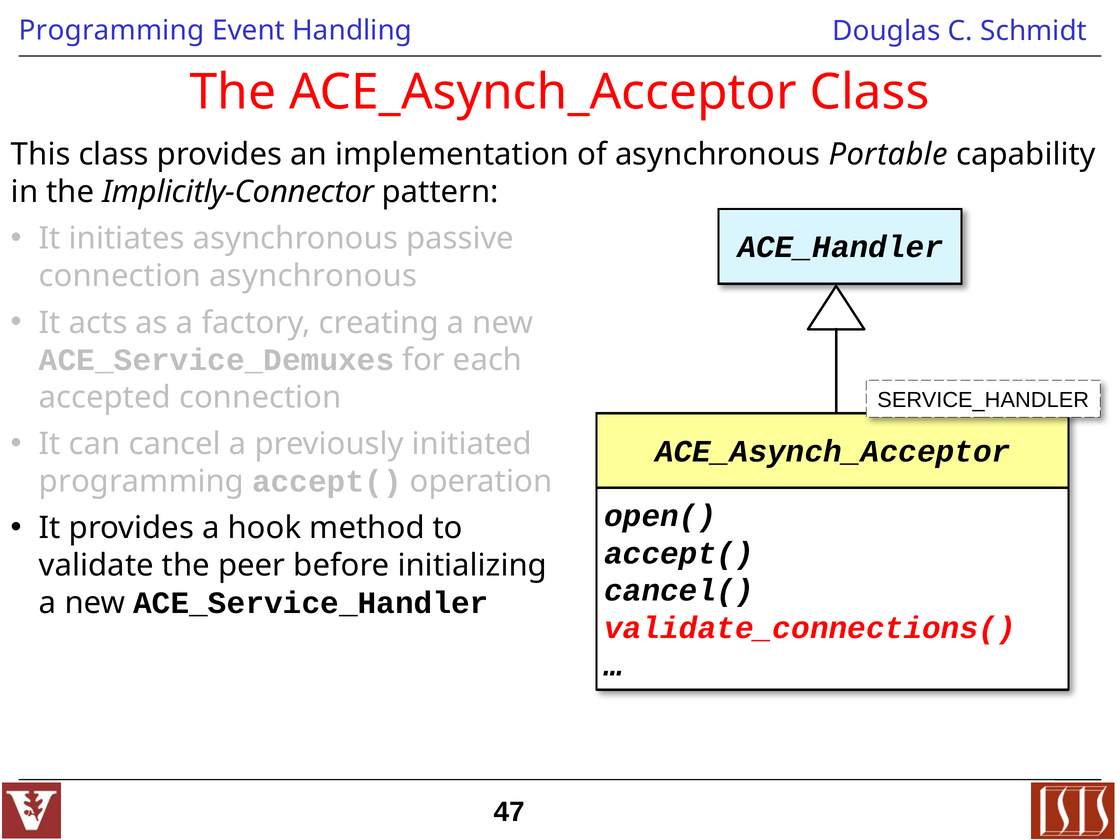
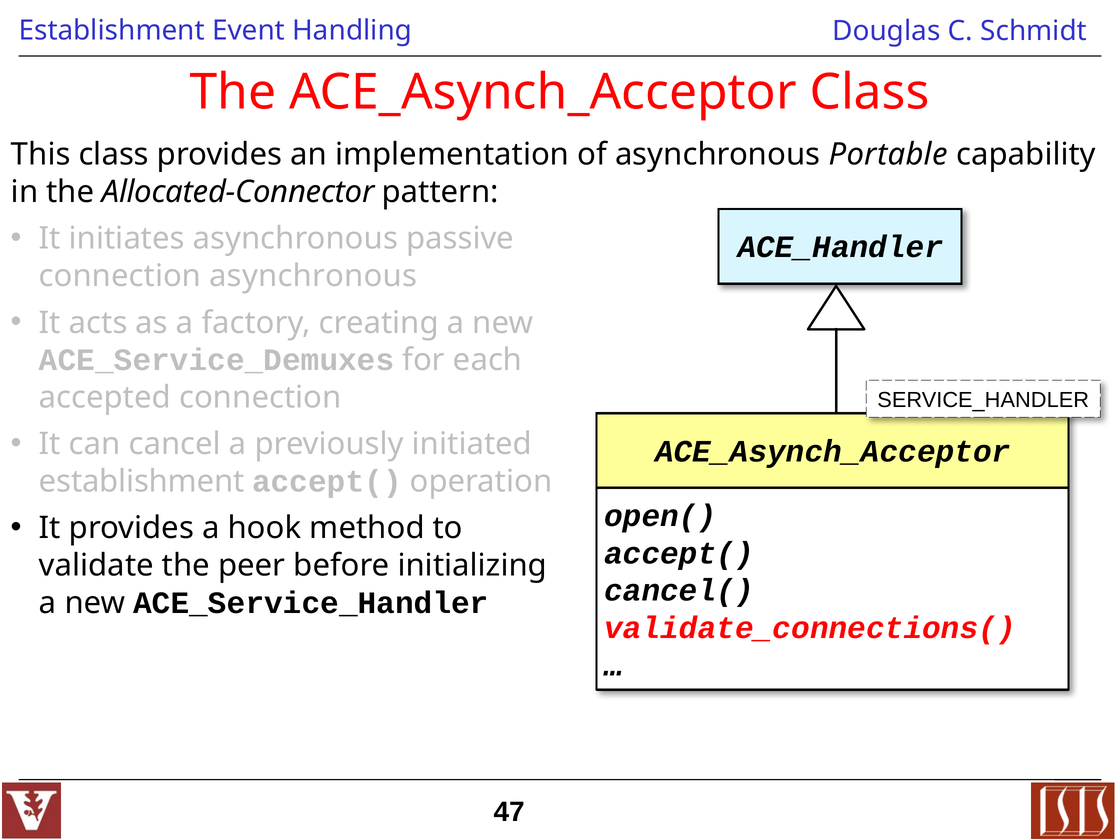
Programming: Programming -> Establishment (112, 31)
Implicitly-Connector: Implicitly-Connector -> Allocated-Connector (238, 192)
programming: programming -> establishment (142, 481)
